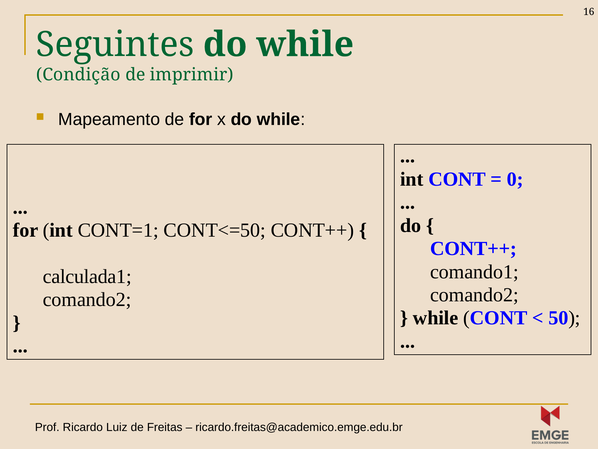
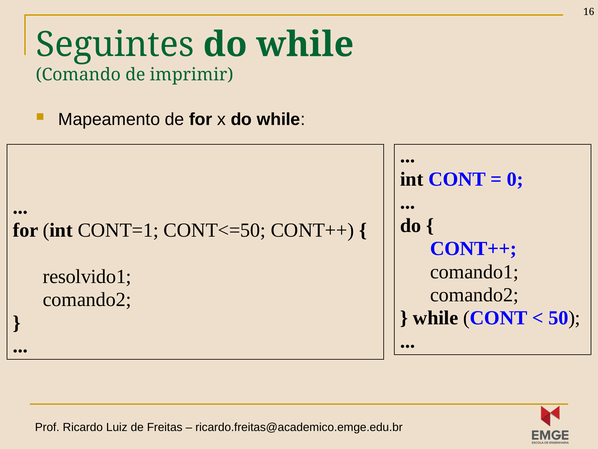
Condição: Condição -> Comando (78, 75)
calculada1: calculada1 -> resolvido1 (87, 276)
